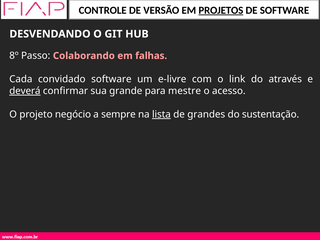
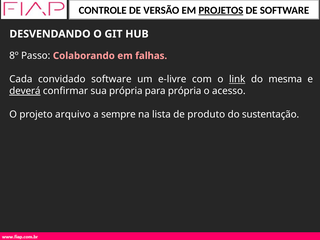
link underline: none -> present (237, 79)
através: através -> mesma (285, 79)
sua grande: grande -> própria (126, 91)
para mestre: mestre -> própria (185, 91)
negócio: negócio -> arquivo (73, 114)
lista underline: present -> none (161, 114)
grandes: grandes -> produto (206, 114)
